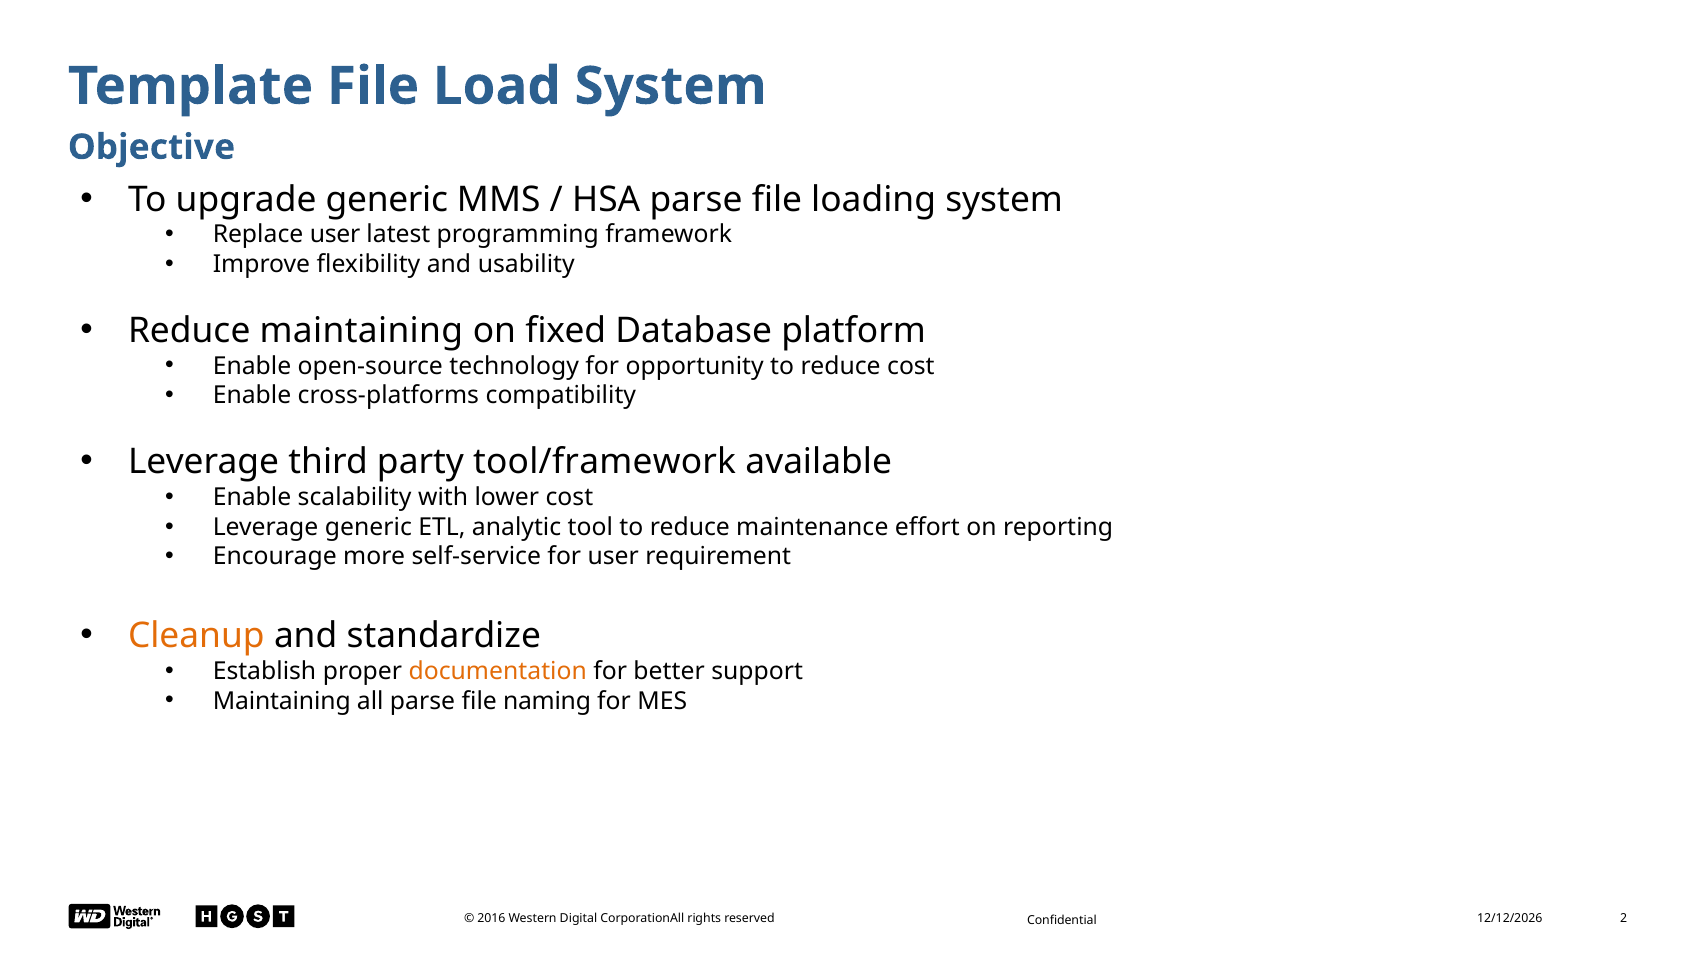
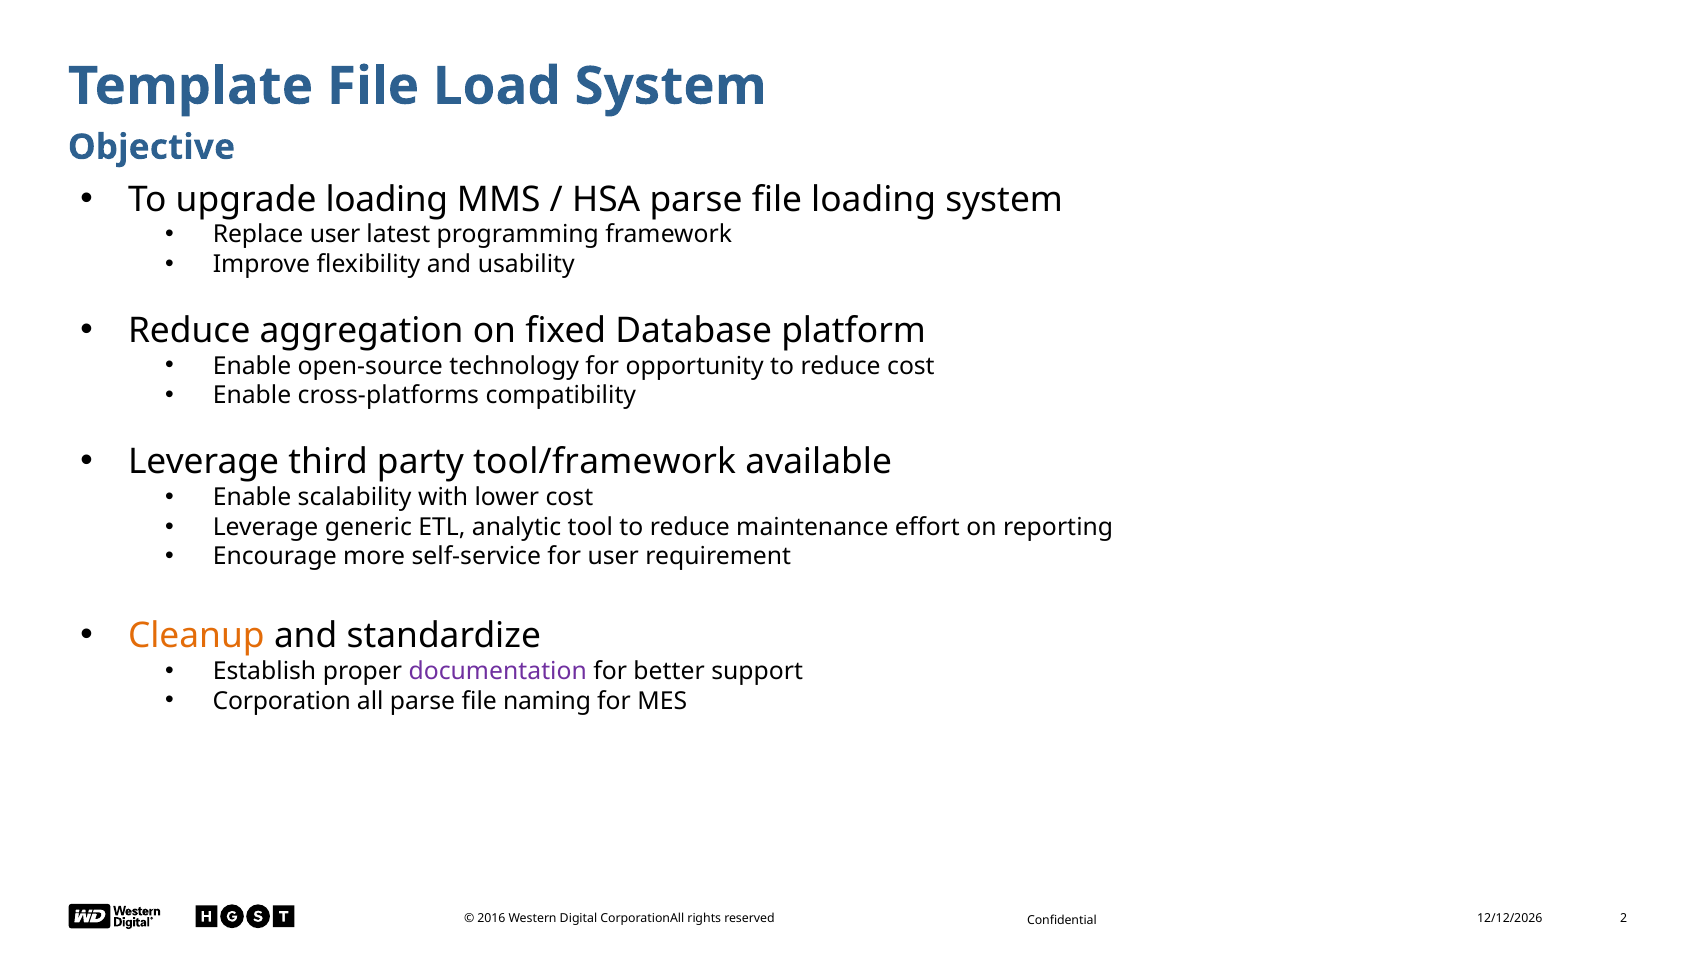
upgrade generic: generic -> loading (387, 200)
Reduce maintaining: maintaining -> aggregation (362, 331)
documentation colour: orange -> purple (498, 672)
Maintaining: Maintaining -> Corporation (282, 701)
